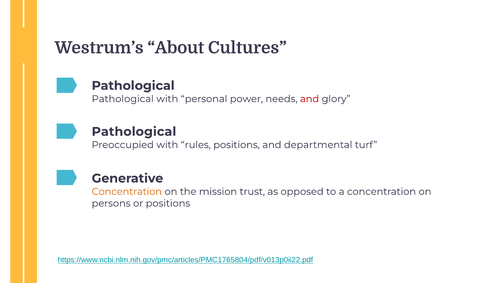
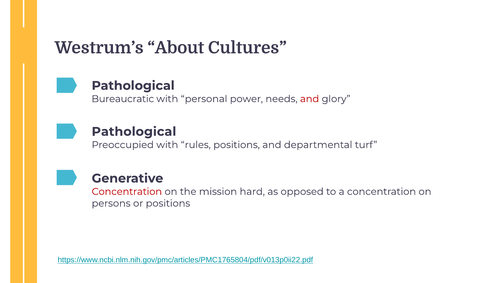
Pathological: Pathological -> Bureaucratic (123, 99)
Concentration colour: orange -> red (127, 192)
trust: trust -> hard (252, 192)
